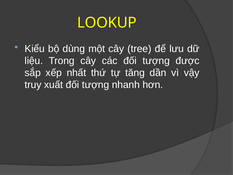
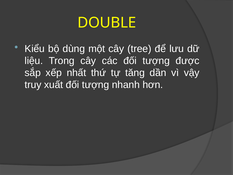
LOOKUP: LOOKUP -> DOUBLE (107, 23)
